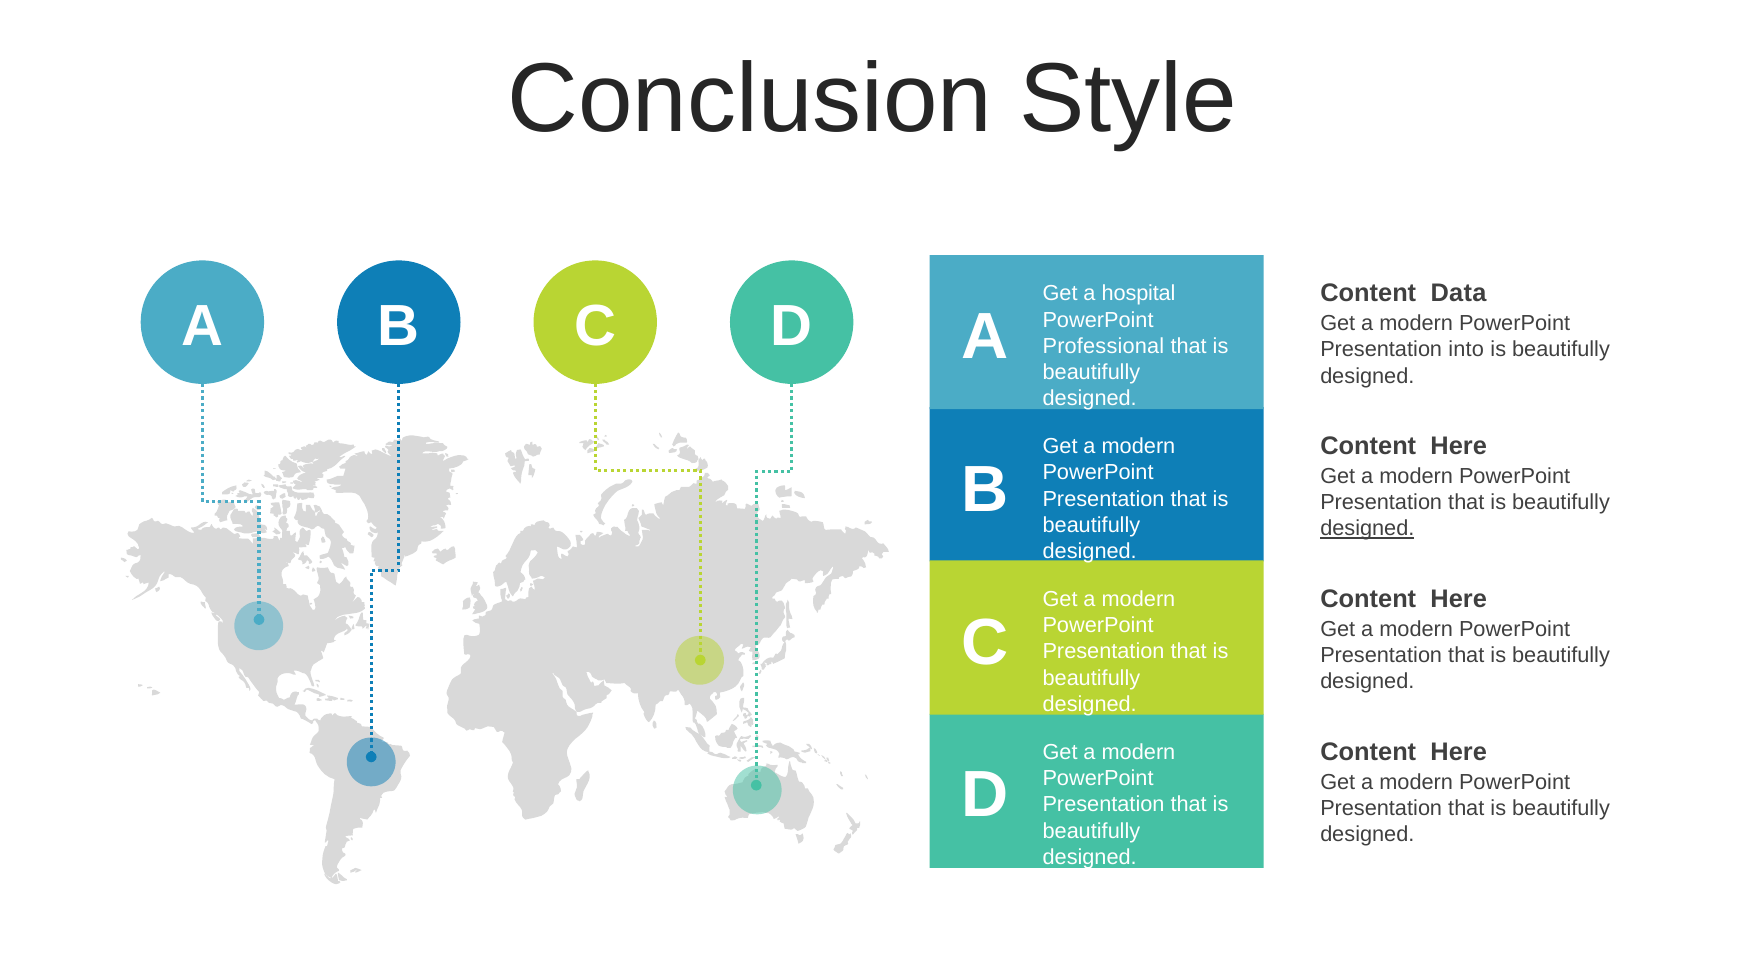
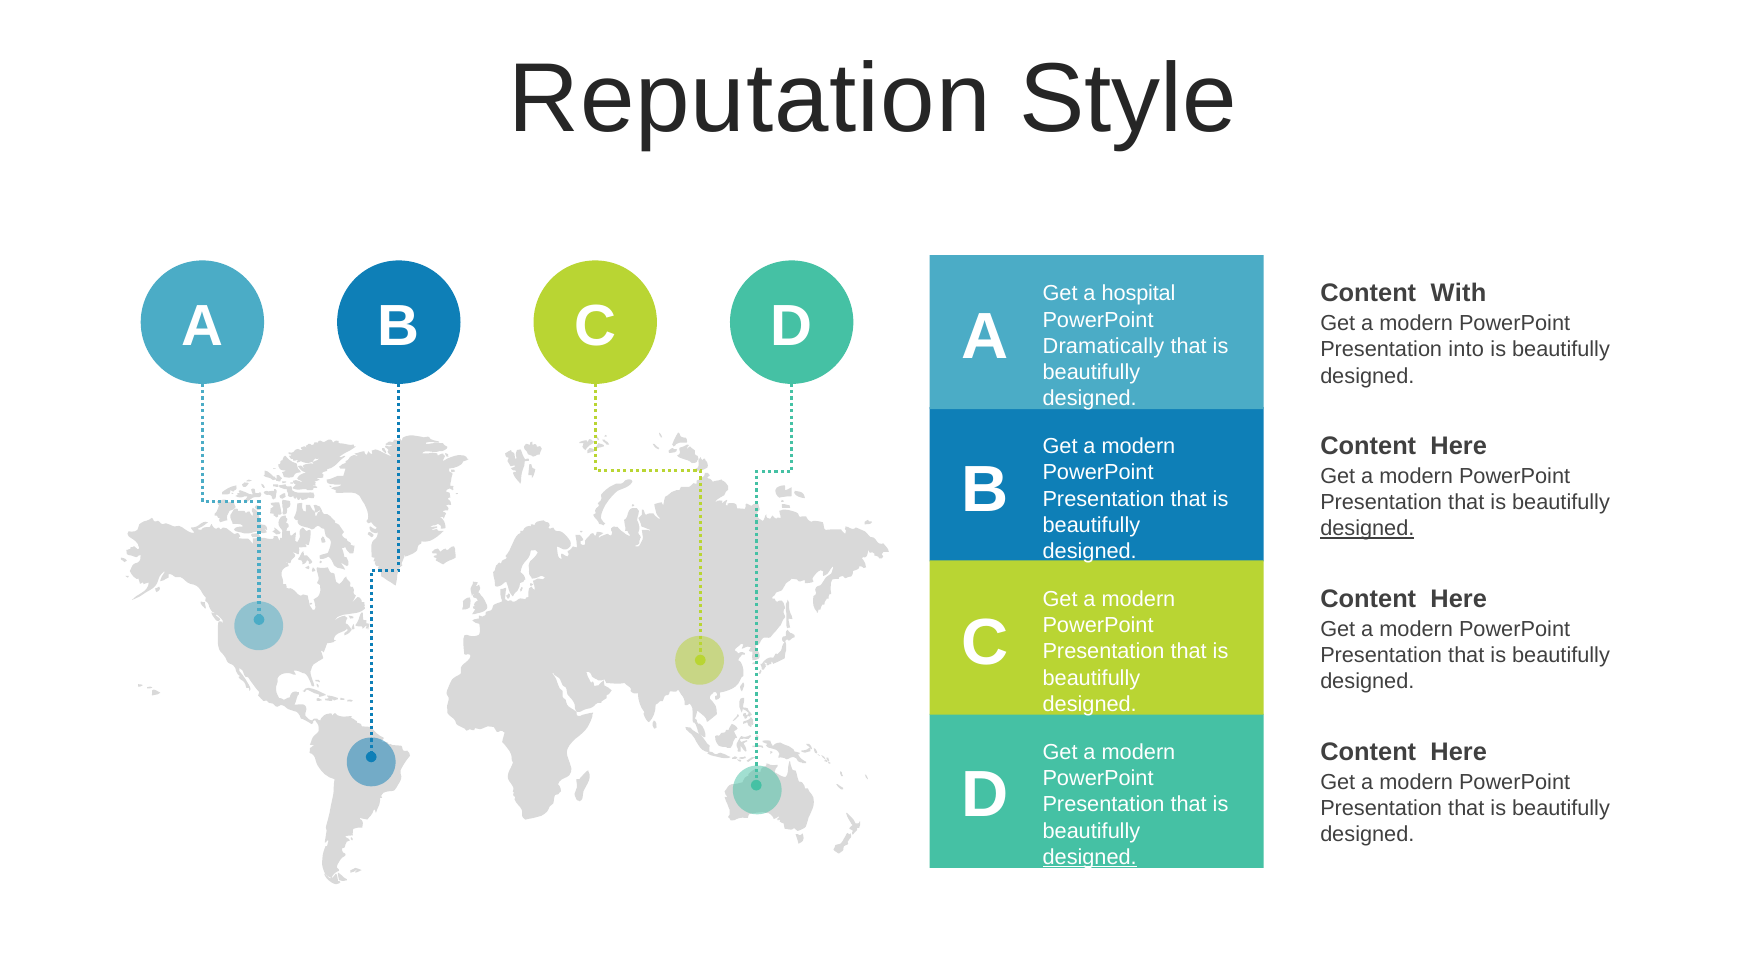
Conclusion: Conclusion -> Reputation (749, 100)
Data: Data -> With (1459, 293)
Professional: Professional -> Dramatically (1103, 346)
designed underline: none -> present (1090, 857)
